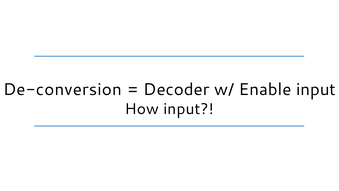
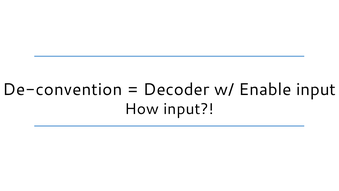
De-conversion: De-conversion -> De-convention (62, 89)
